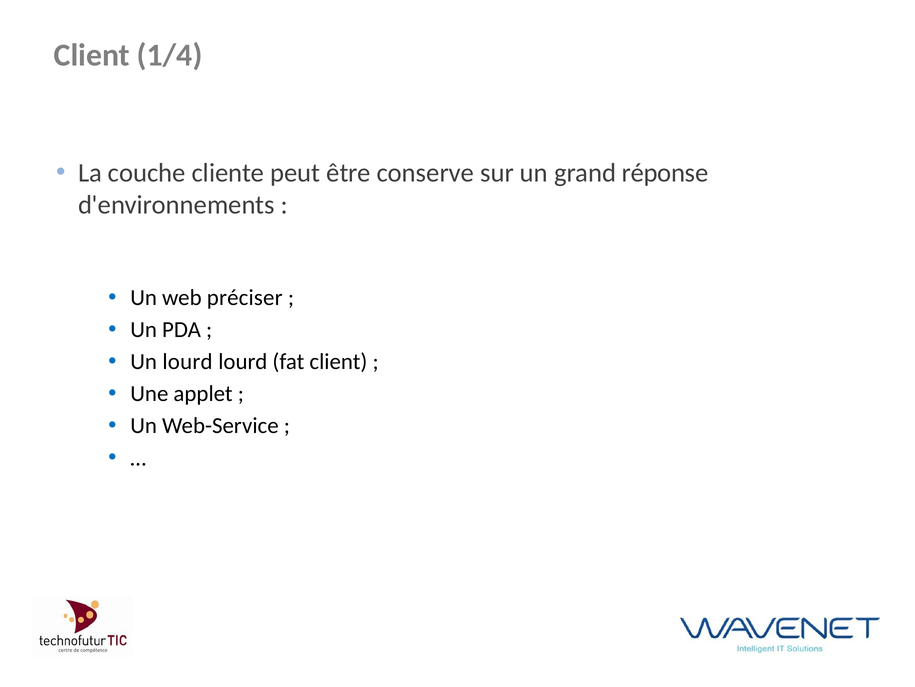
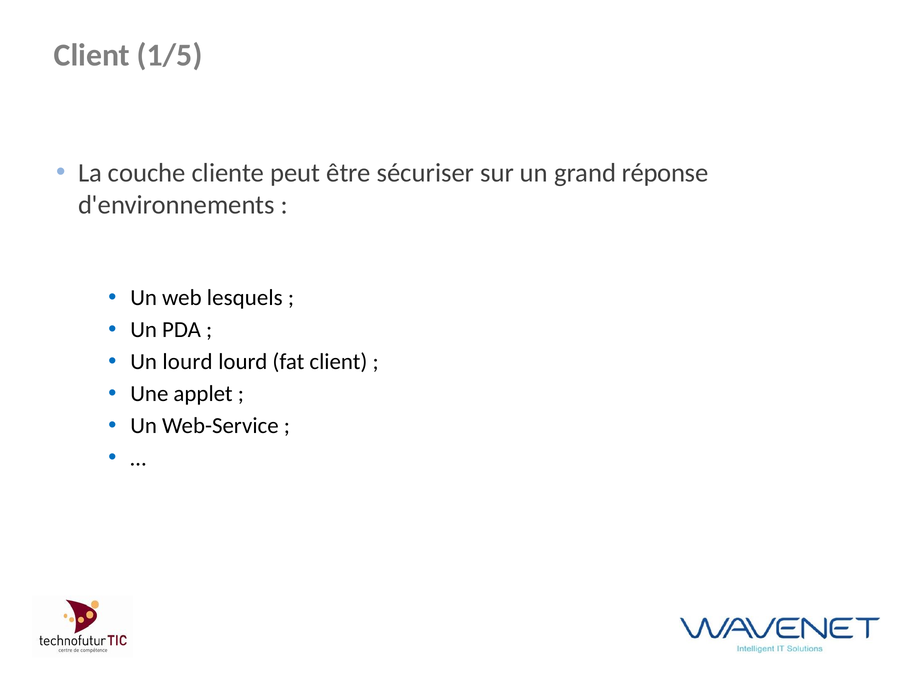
1/4: 1/4 -> 1/5 (170, 55)
conserve: conserve -> sécuriser (425, 173)
préciser: préciser -> lesquels (245, 297)
